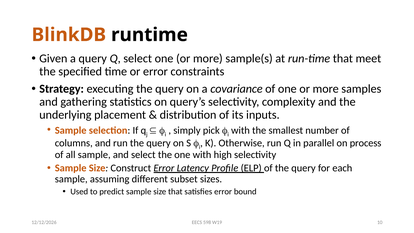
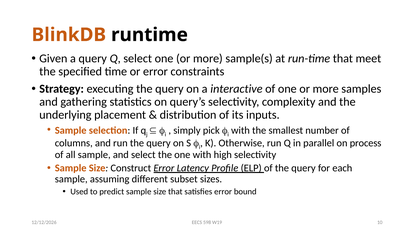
covariance: covariance -> interactive (236, 89)
